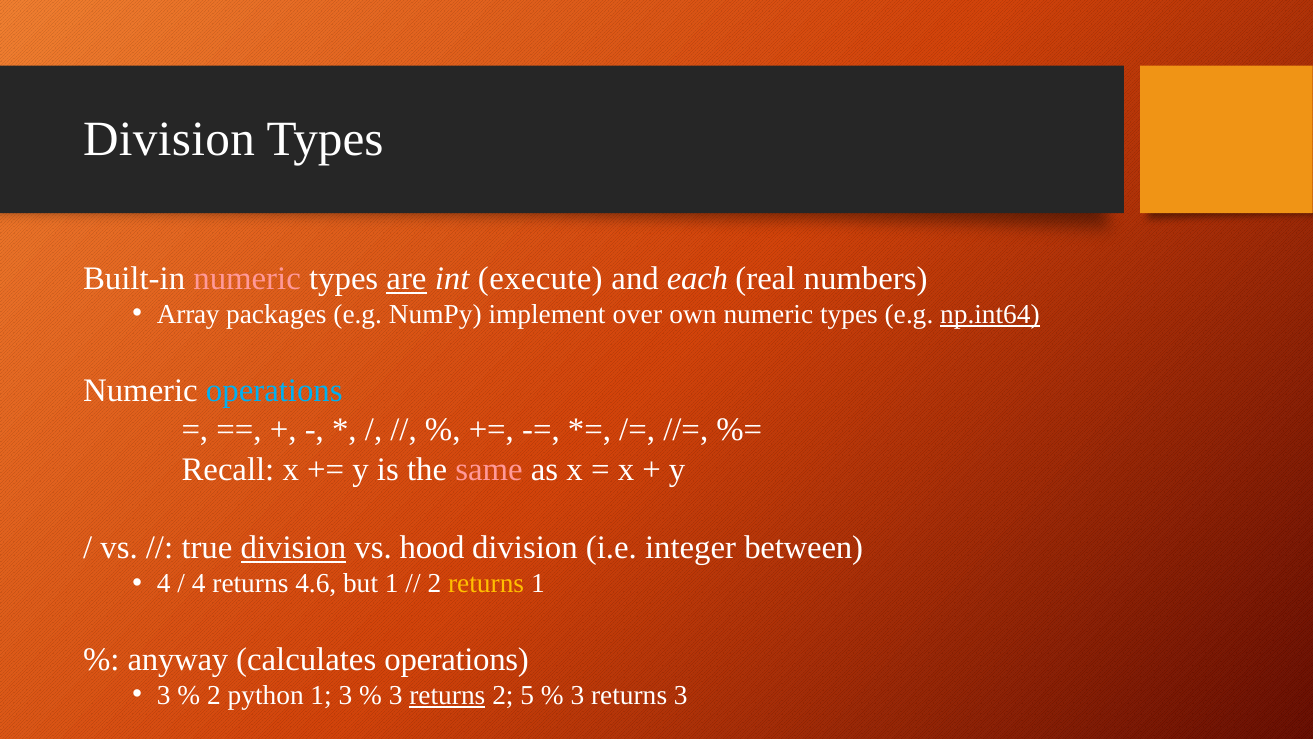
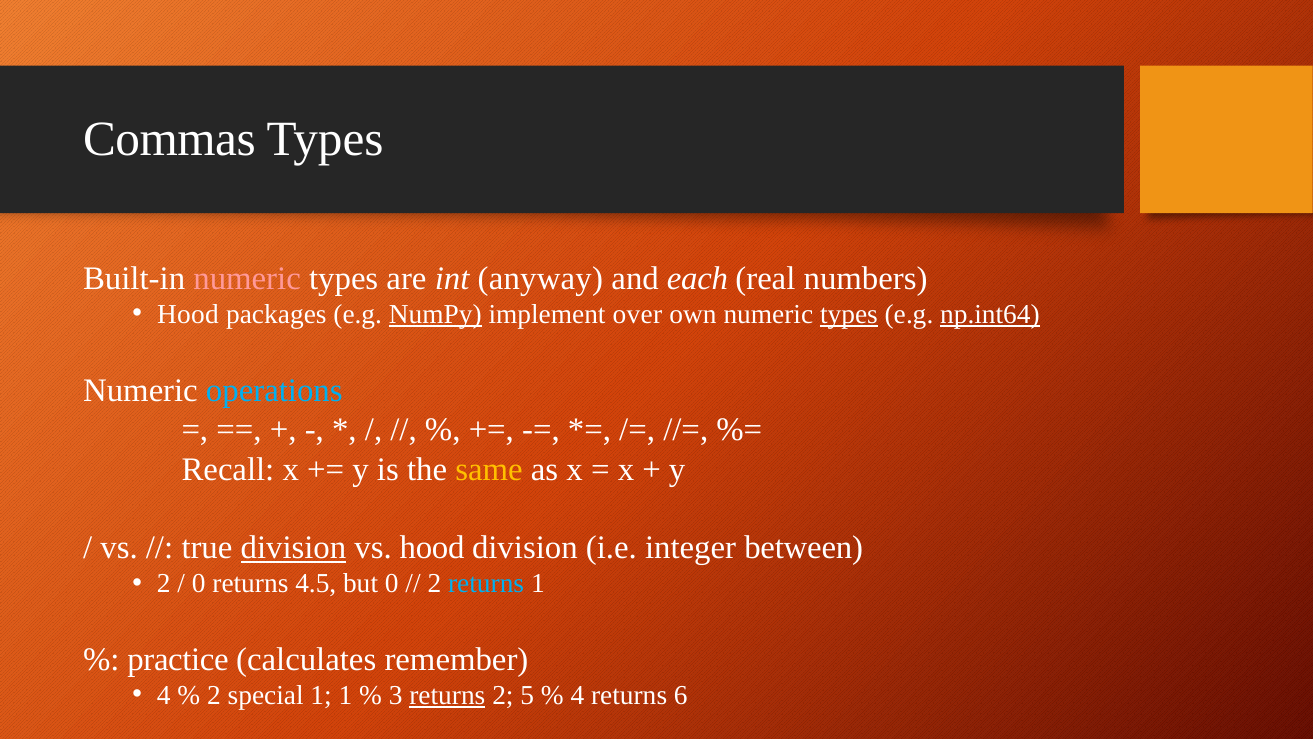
Division: Division -> Commas (169, 139)
are underline: present -> none (406, 279)
execute: execute -> anyway (540, 279)
Array: Array -> Hood (188, 314)
NumPy underline: none -> present (435, 314)
types underline: none -> present (849, 314)
same colour: pink -> yellow (489, 469)
4: 4 -> 2 (164, 583)
4: 4 -> 0 (199, 583)
4.6: 4.6 -> 4.5 (316, 583)
but 1: 1 -> 0 (392, 583)
returns colour: yellow -> light blue (486, 583)
anyway: anyway -> practice (178, 659)
calculates operations: operations -> remember (456, 659)
3: 3 -> 4 (164, 695)
python: python -> special (266, 695)
1 3: 3 -> 1 (346, 695)
3: 3 -> 4 (577, 695)
returns 3: 3 -> 6 (681, 695)
